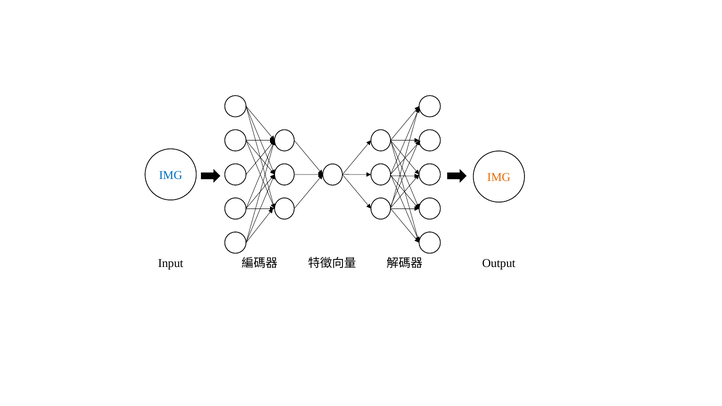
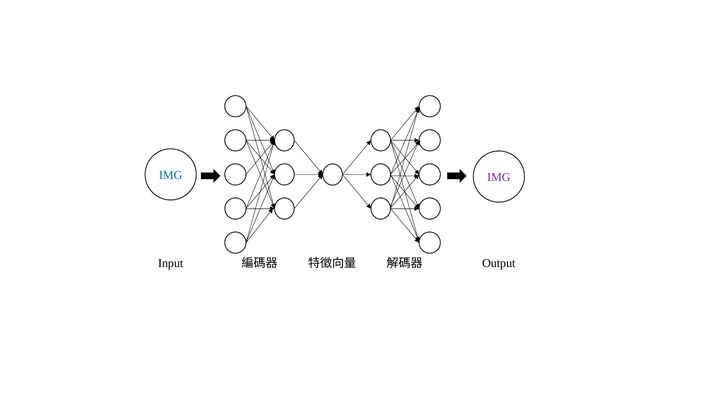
IMG colour: orange -> purple (499, 177)
